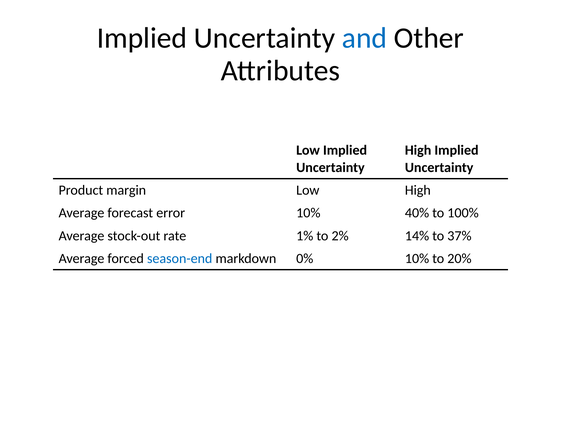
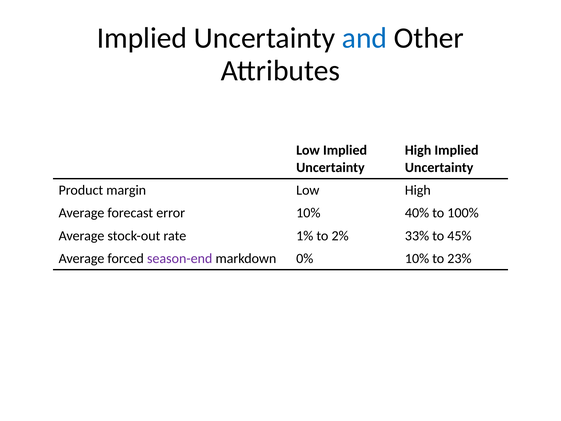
14%: 14% -> 33% (417, 236)
37%: 37% -> 45% (459, 236)
season-end colour: blue -> purple (180, 258)
20%: 20% -> 23% (459, 258)
